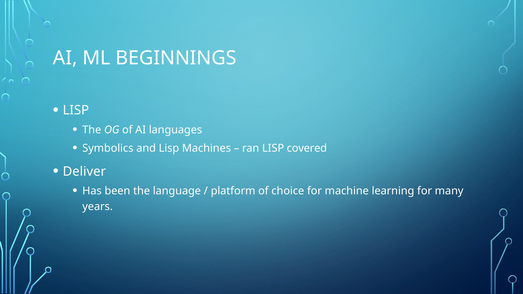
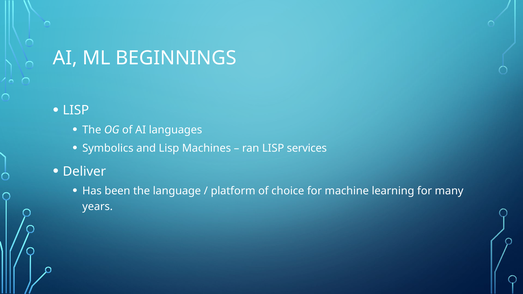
covered: covered -> services (307, 148)
